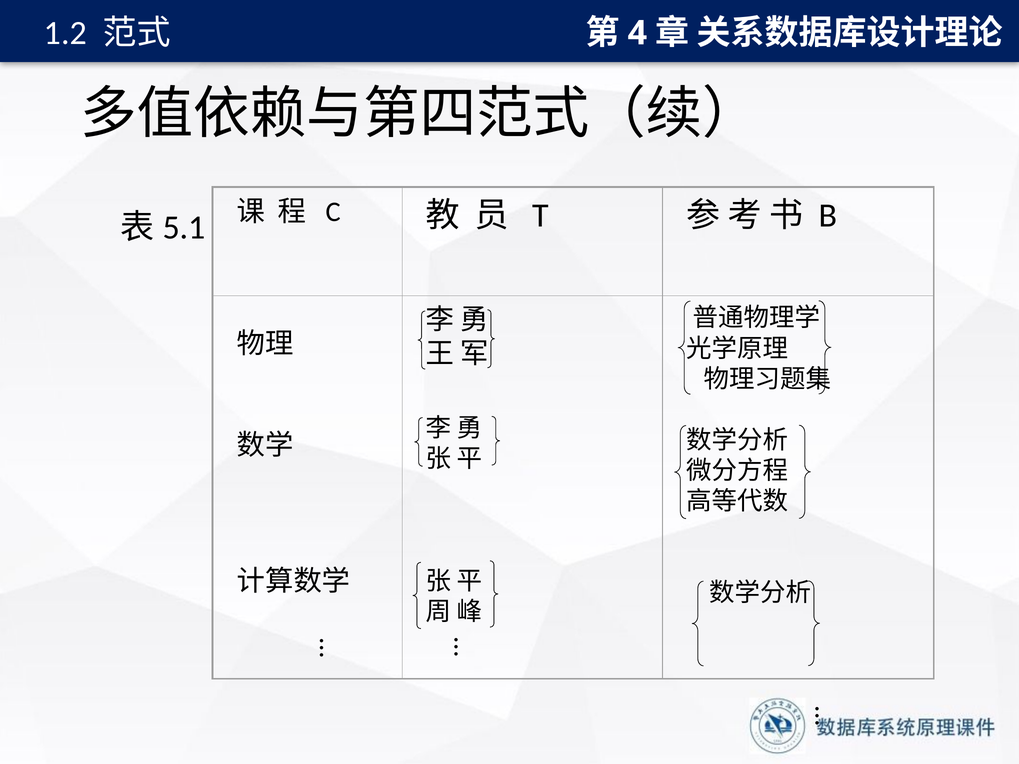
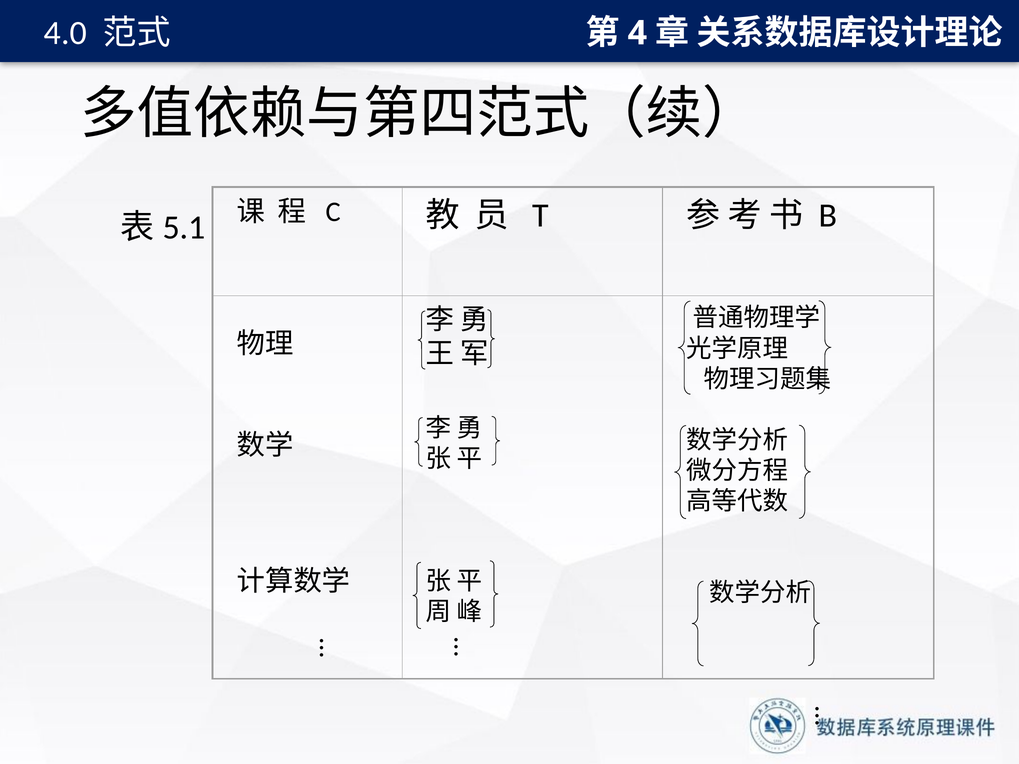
1.2: 1.2 -> 4.0 (65, 33)
